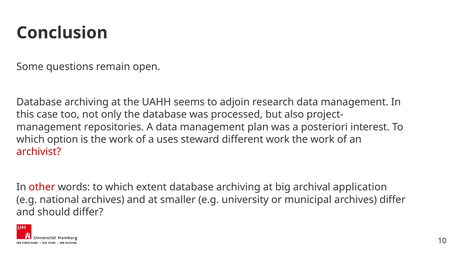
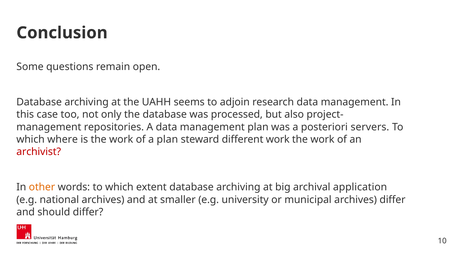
interest: interest -> servers (370, 127)
option: option -> where (63, 139)
a uses: uses -> plan (167, 139)
other colour: red -> orange (42, 187)
